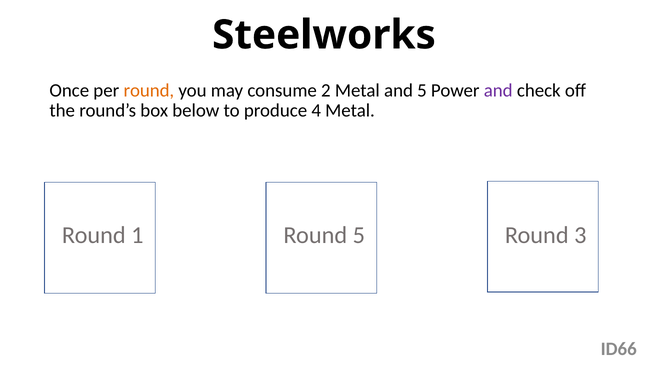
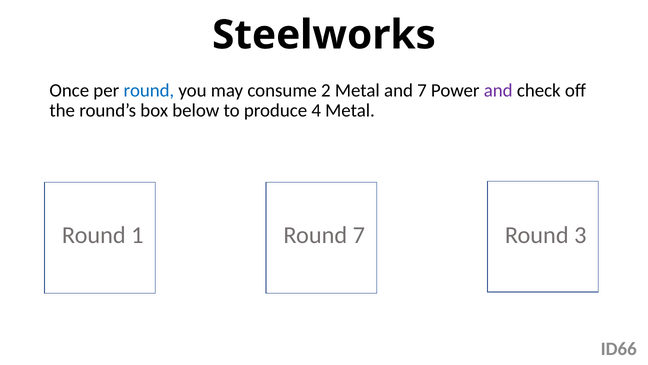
round colour: orange -> blue (149, 90)
and 5: 5 -> 7 (422, 90)
Round 5: 5 -> 7 (359, 235)
